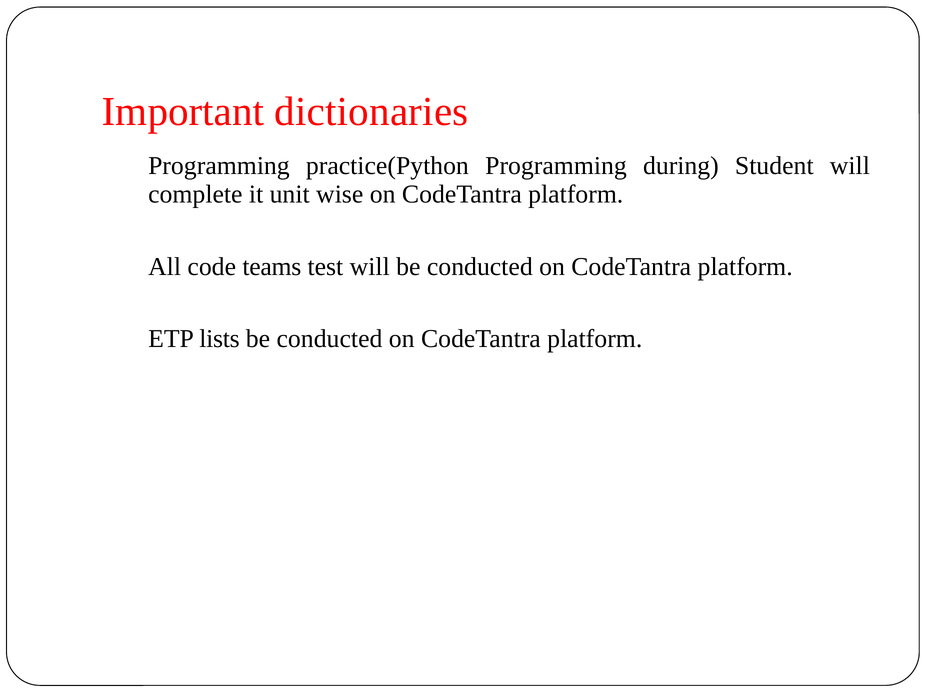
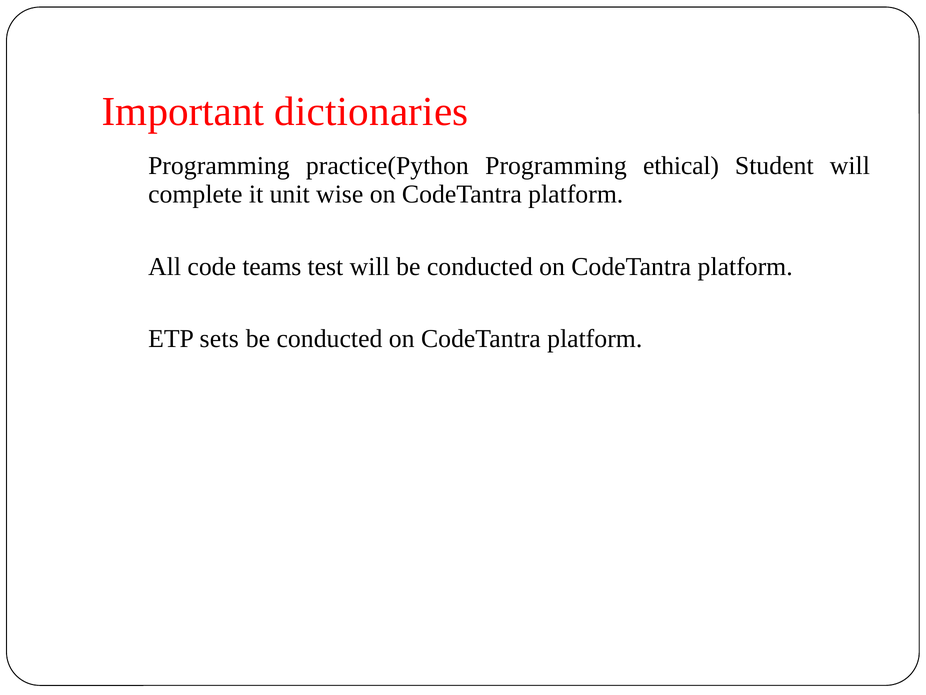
during: during -> ethical (681, 166)
lists: lists -> sets (219, 338)
